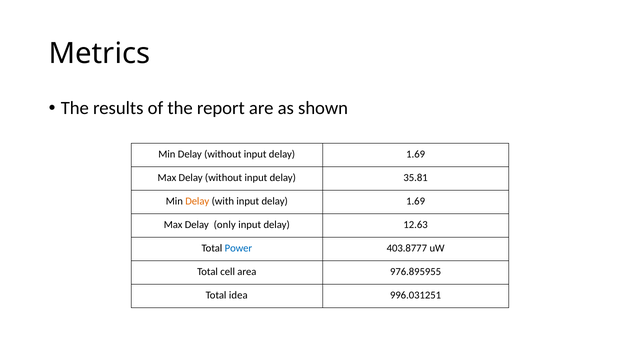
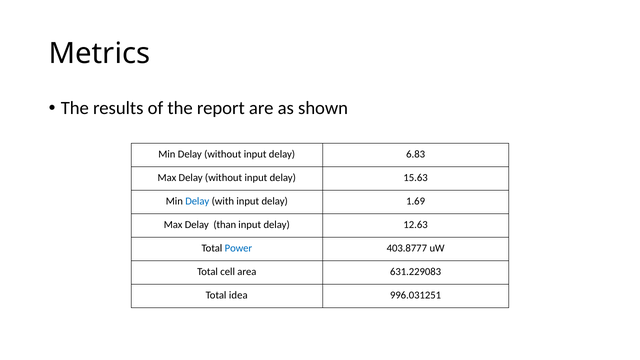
without input delay 1.69: 1.69 -> 6.83 (416, 154)
35.81: 35.81 -> 15.63 (416, 178)
Delay colour: orange -> blue (197, 201)
only: only -> than (225, 225)
976.895955: 976.895955 -> 631.229083 (416, 272)
